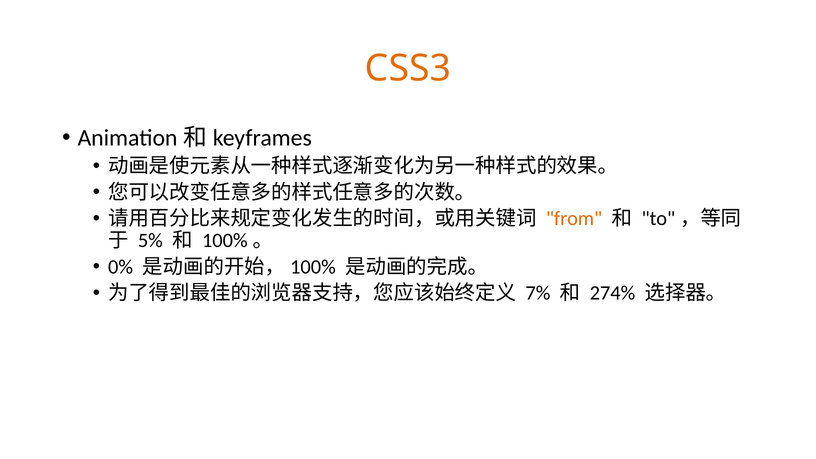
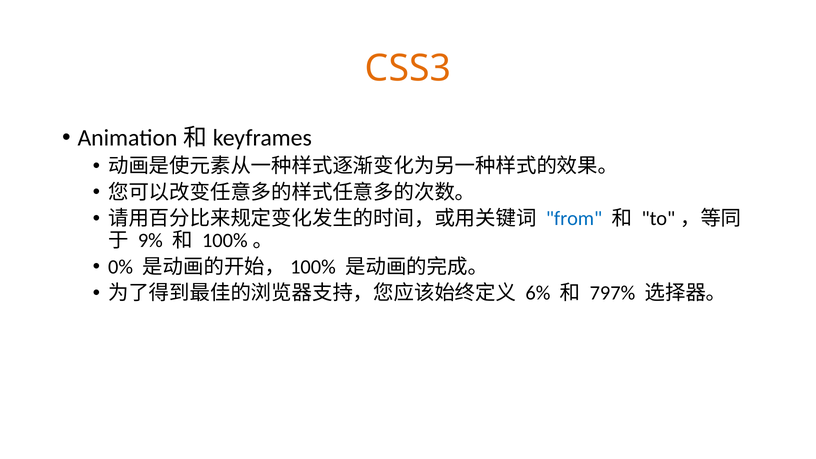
from colour: orange -> blue (574, 219)
5%: 5% -> 9% (150, 241)
7%: 7% -> 6% (538, 293)
274%: 274% -> 797% (612, 293)
